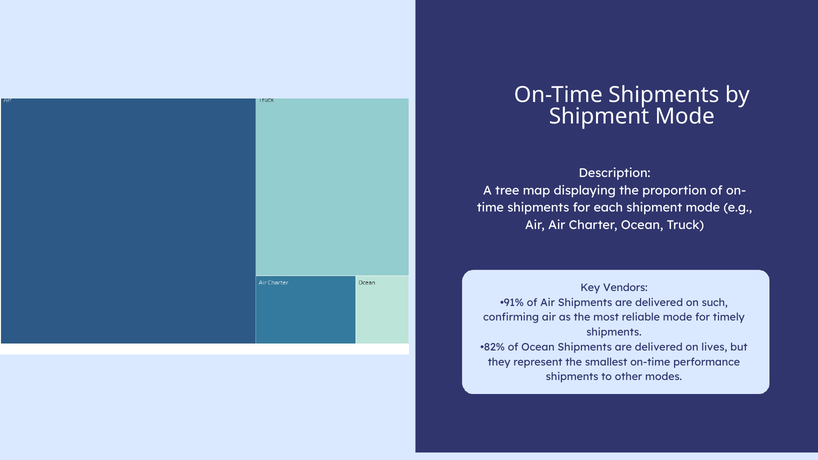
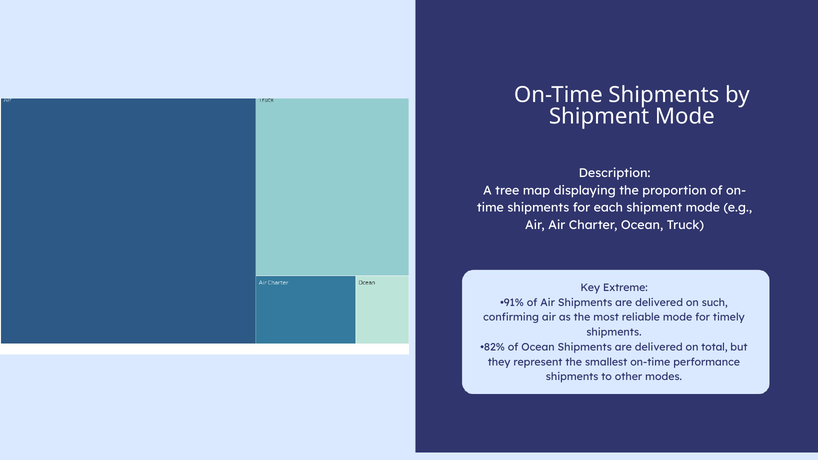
Vendors: Vendors -> Extreme (625, 288)
lives: lives -> total (714, 347)
